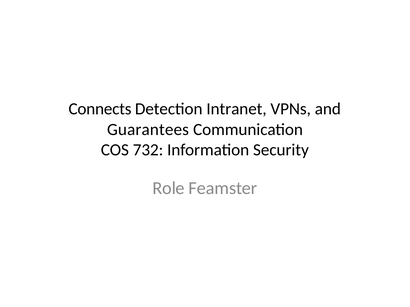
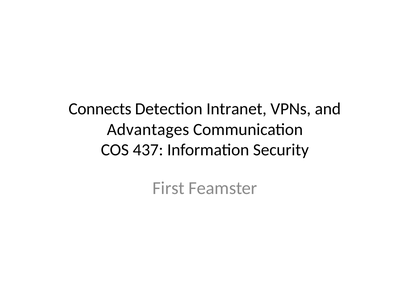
Guarantees: Guarantees -> Advantages (148, 130)
732: 732 -> 437 (148, 150)
Role: Role -> First (169, 189)
